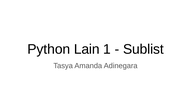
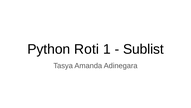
Lain: Lain -> Roti (87, 49)
